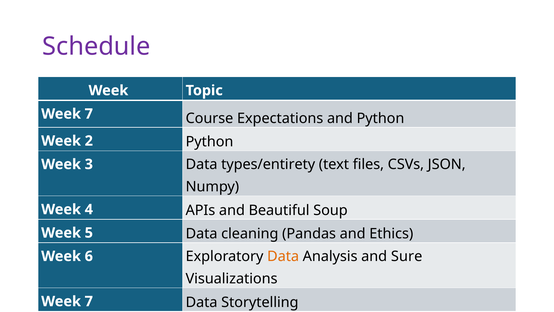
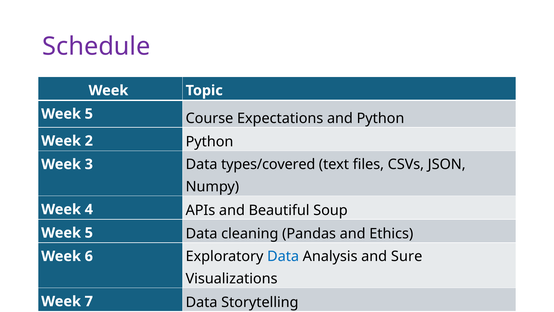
7: 7 -> 5 (89, 114)
types/entirety: types/entirety -> types/covered (268, 164)
Data colour: orange -> blue (283, 256)
